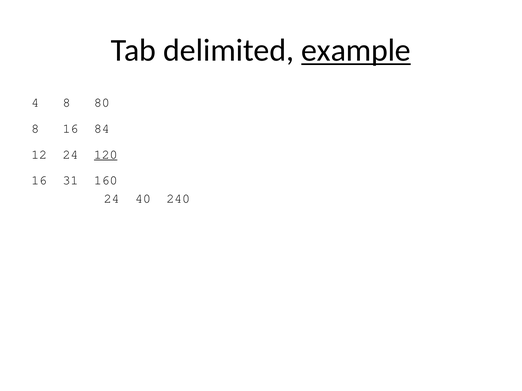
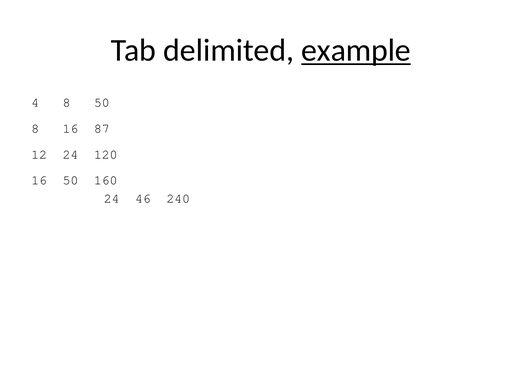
8 80: 80 -> 50 (102, 103)
84: 84 -> 87 (102, 129)
120 underline: present -> none (106, 155)
16 31: 31 -> 50 (70, 181)
40: 40 -> 46 (143, 199)
